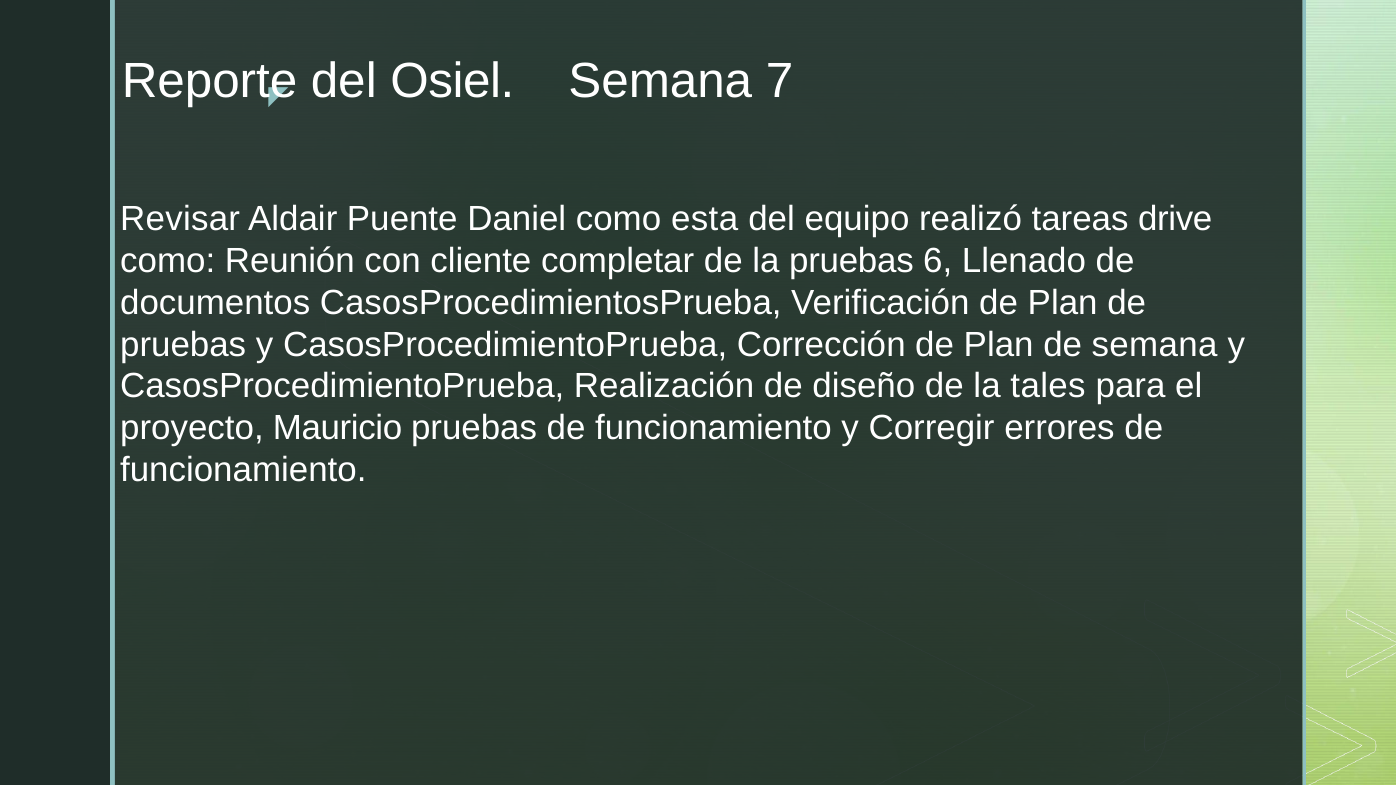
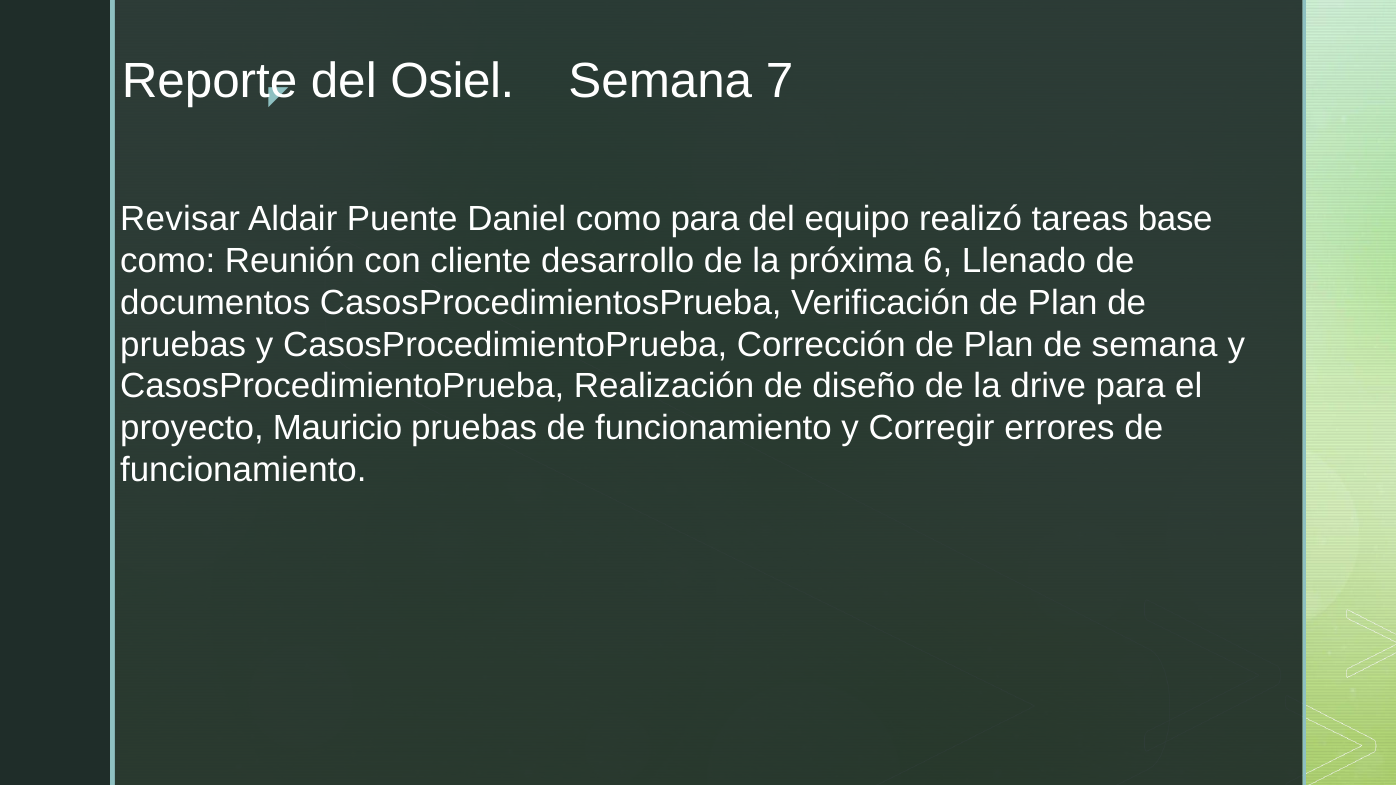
como esta: esta -> para (705, 219)
drive: drive -> base (1175, 219)
completar: completar -> desarrollo (618, 261)
la pruebas: pruebas -> próxima (851, 261)
tales: tales -> drive (1048, 386)
